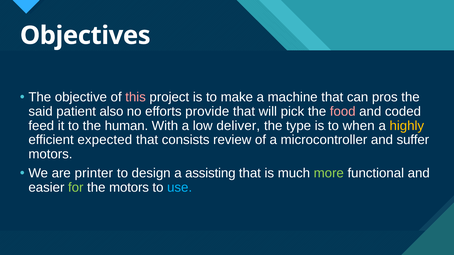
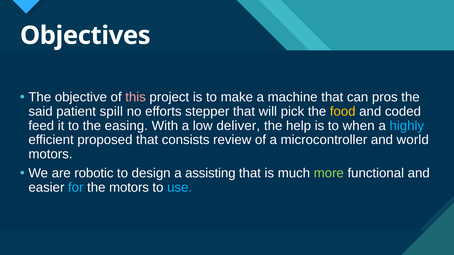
also: also -> spill (111, 112)
provide: provide -> stepper (207, 112)
food colour: pink -> yellow (343, 112)
human: human -> easing (126, 126)
type: type -> help (299, 126)
highly colour: yellow -> light blue (407, 126)
expected: expected -> proposed (105, 140)
suffer: suffer -> world (413, 140)
printer: printer -> robotic (94, 173)
for colour: light green -> light blue (76, 188)
